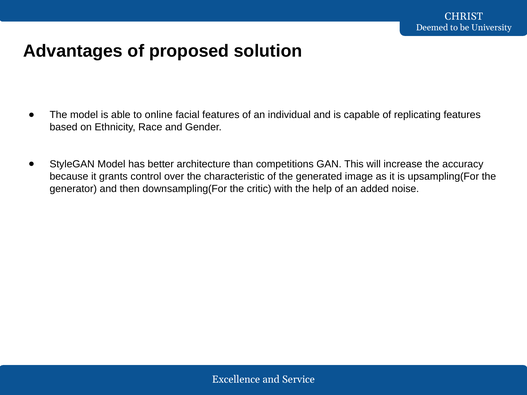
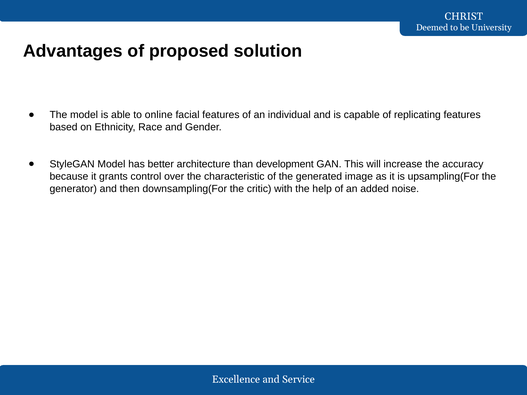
competitions: competitions -> development (285, 164)
